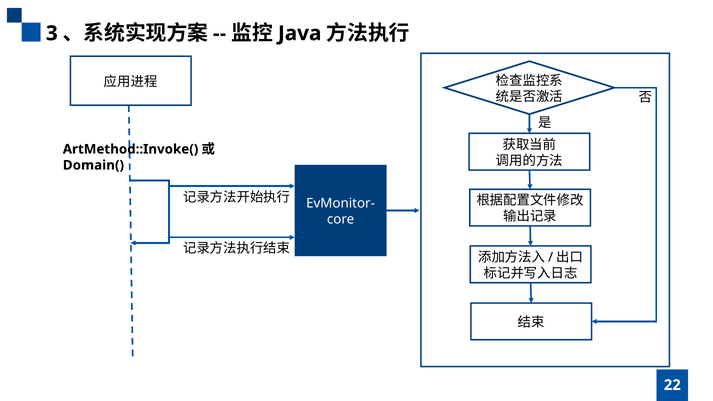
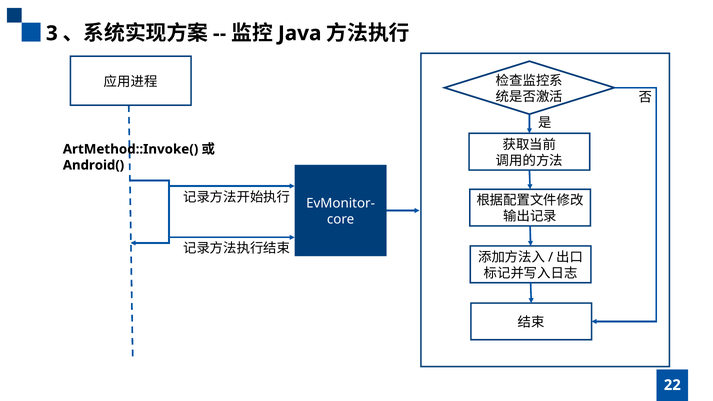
Domain(: Domain( -> Android( (94, 165)
